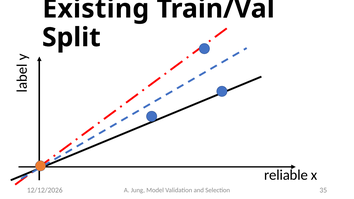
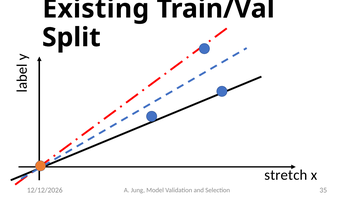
reliable: reliable -> stretch (286, 175)
